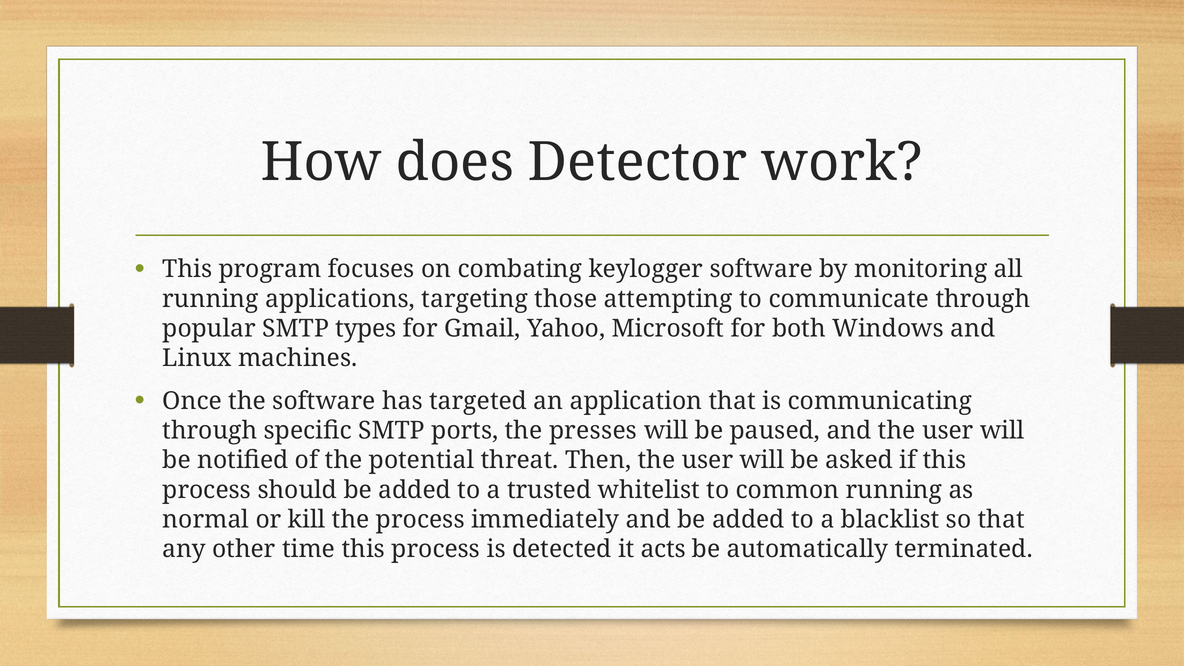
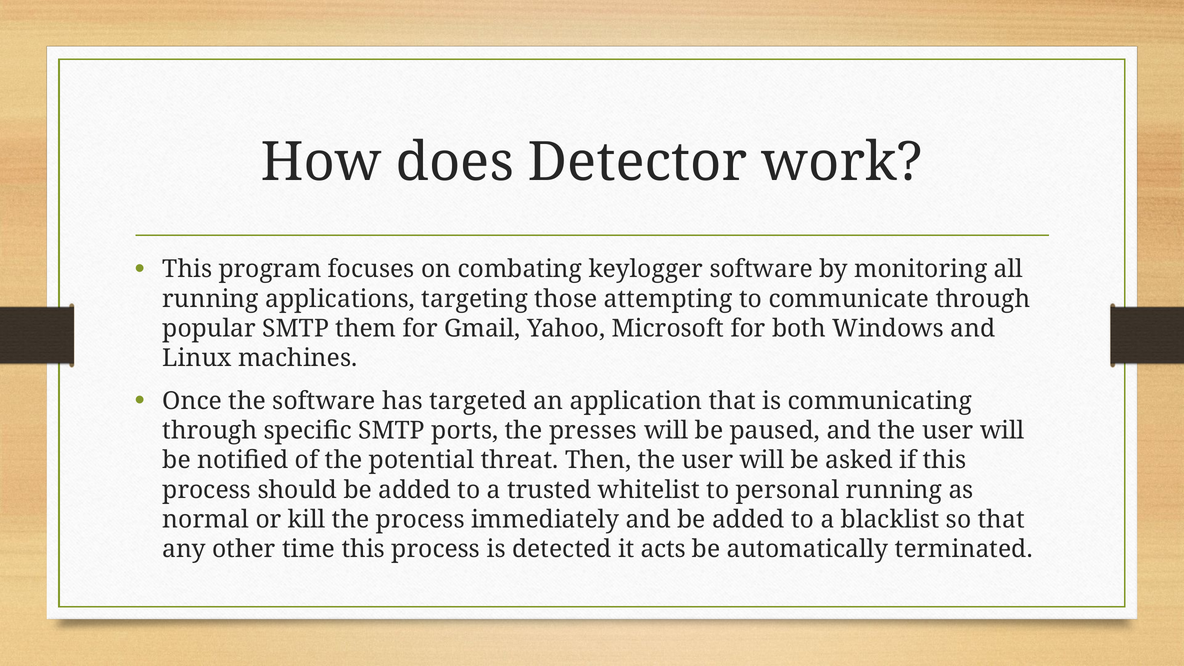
types: types -> them (366, 329)
common: common -> personal (788, 490)
